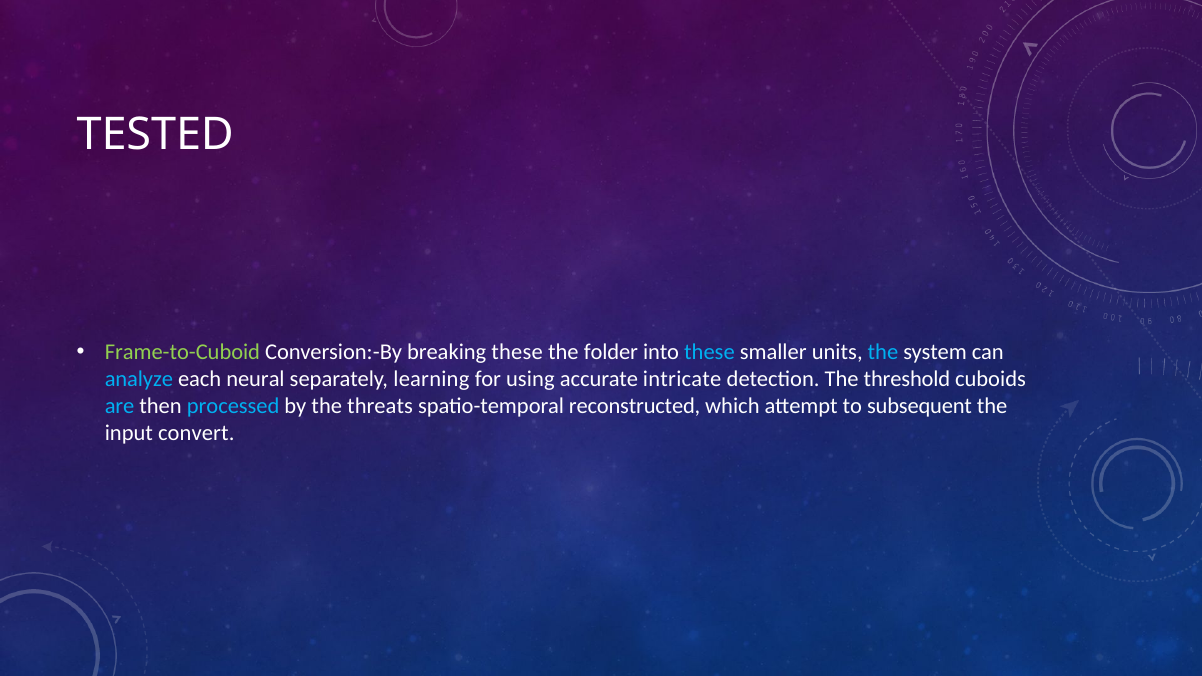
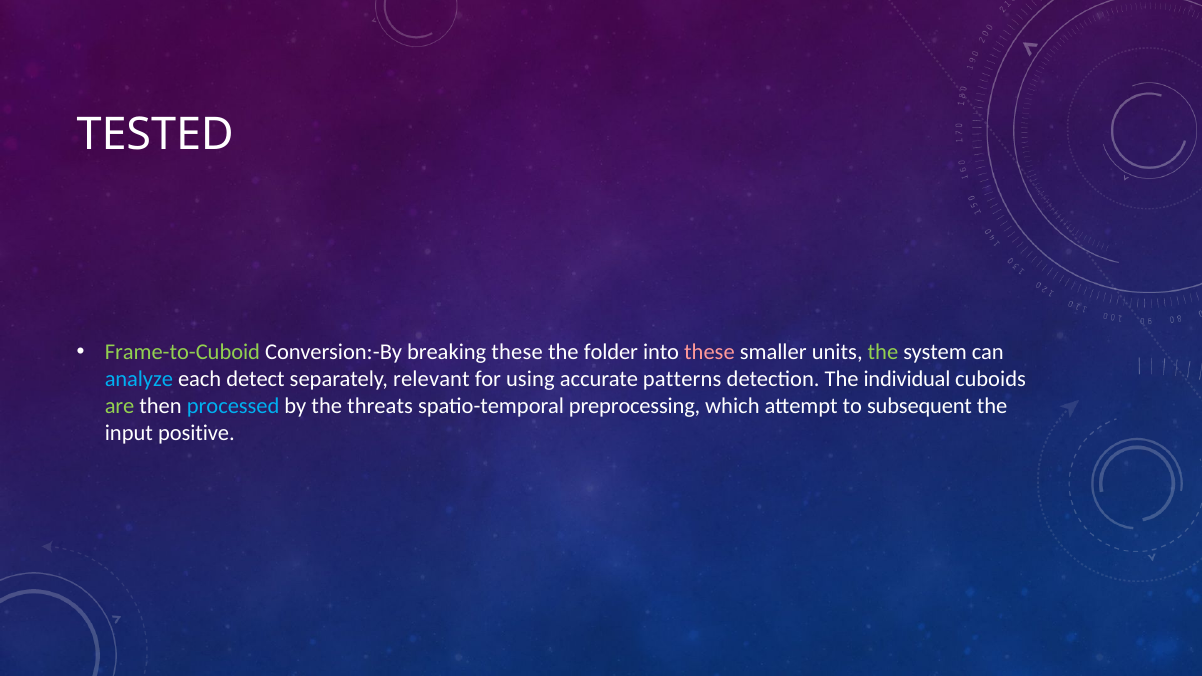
these colour: light blue -> pink (709, 352)
the colour: light blue -> light green (883, 352)
neural: neural -> detect (256, 379)
learning: learning -> relevant (431, 379)
intricate: intricate -> patterns (682, 379)
threshold: threshold -> individual (907, 379)
are colour: light blue -> light green (120, 406)
reconstructed: reconstructed -> preprocessing (635, 406)
convert: convert -> positive (196, 433)
